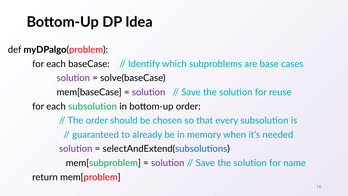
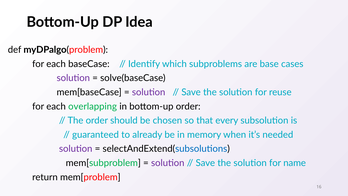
each subsolution: subsolution -> overlapping (93, 106)
